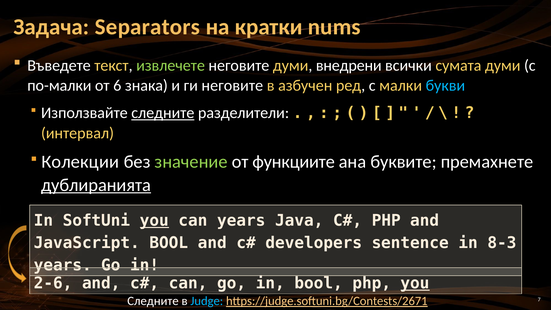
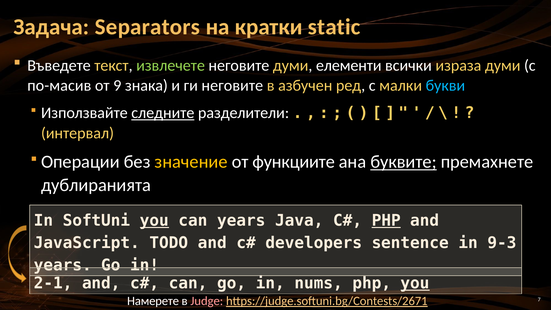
nums: nums -> static (334, 27)
внедрени: внедрени -> елементи (349, 65)
сумата: сумата -> израза (458, 65)
по-малки: по-малки -> по-масив (59, 86)
6: 6 -> 9 (117, 86)
Колекции: Колекции -> Операции (80, 162)
значение colour: light green -> yellow (191, 162)
буквите underline: none -> present (403, 162)
дублиранията underline: present -> none (96, 185)
PHP underline: none -> present (386, 221)
JavaScript BOOL: BOOL -> TODO (169, 243)
8-3: 8-3 -> 9-3 (502, 243)
2-6: 2-6 -> 2-1 (53, 283)
in bool: bool -> nums (319, 283)
Следните: Следните -> Намерете (153, 301)
Judge colour: light blue -> pink (207, 301)
